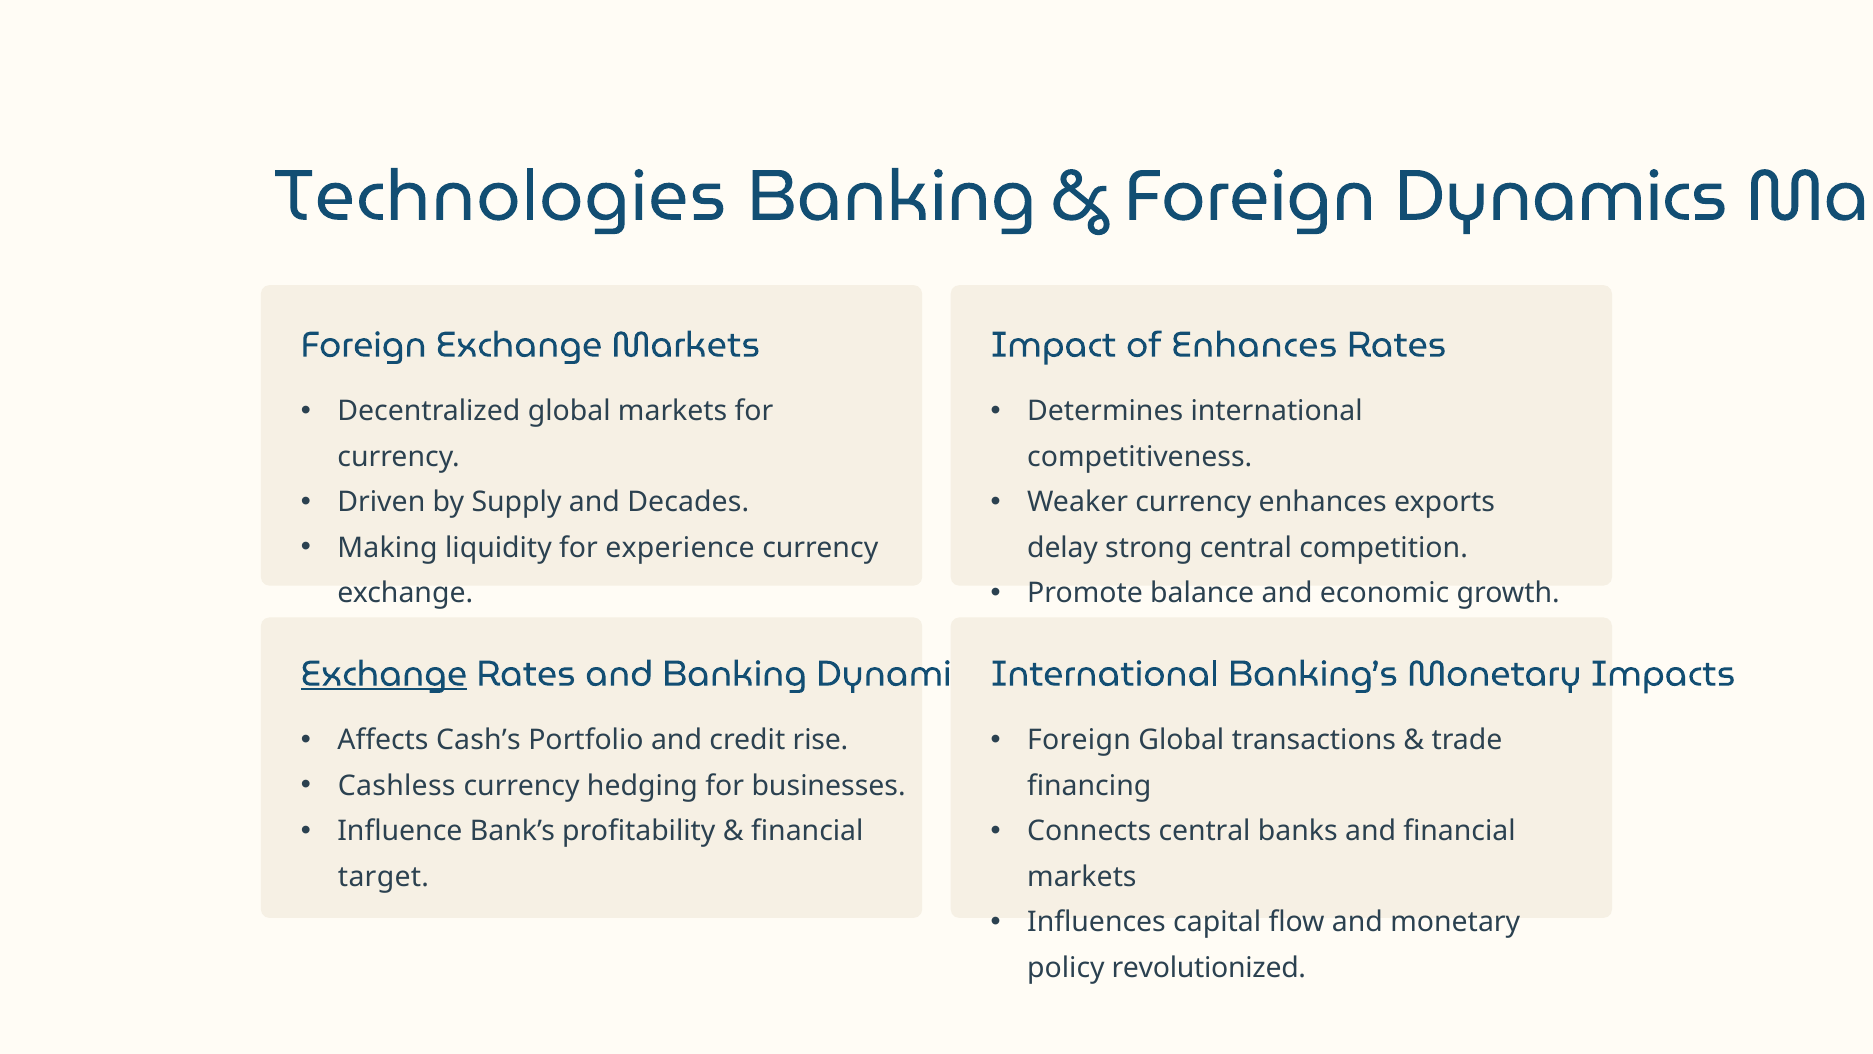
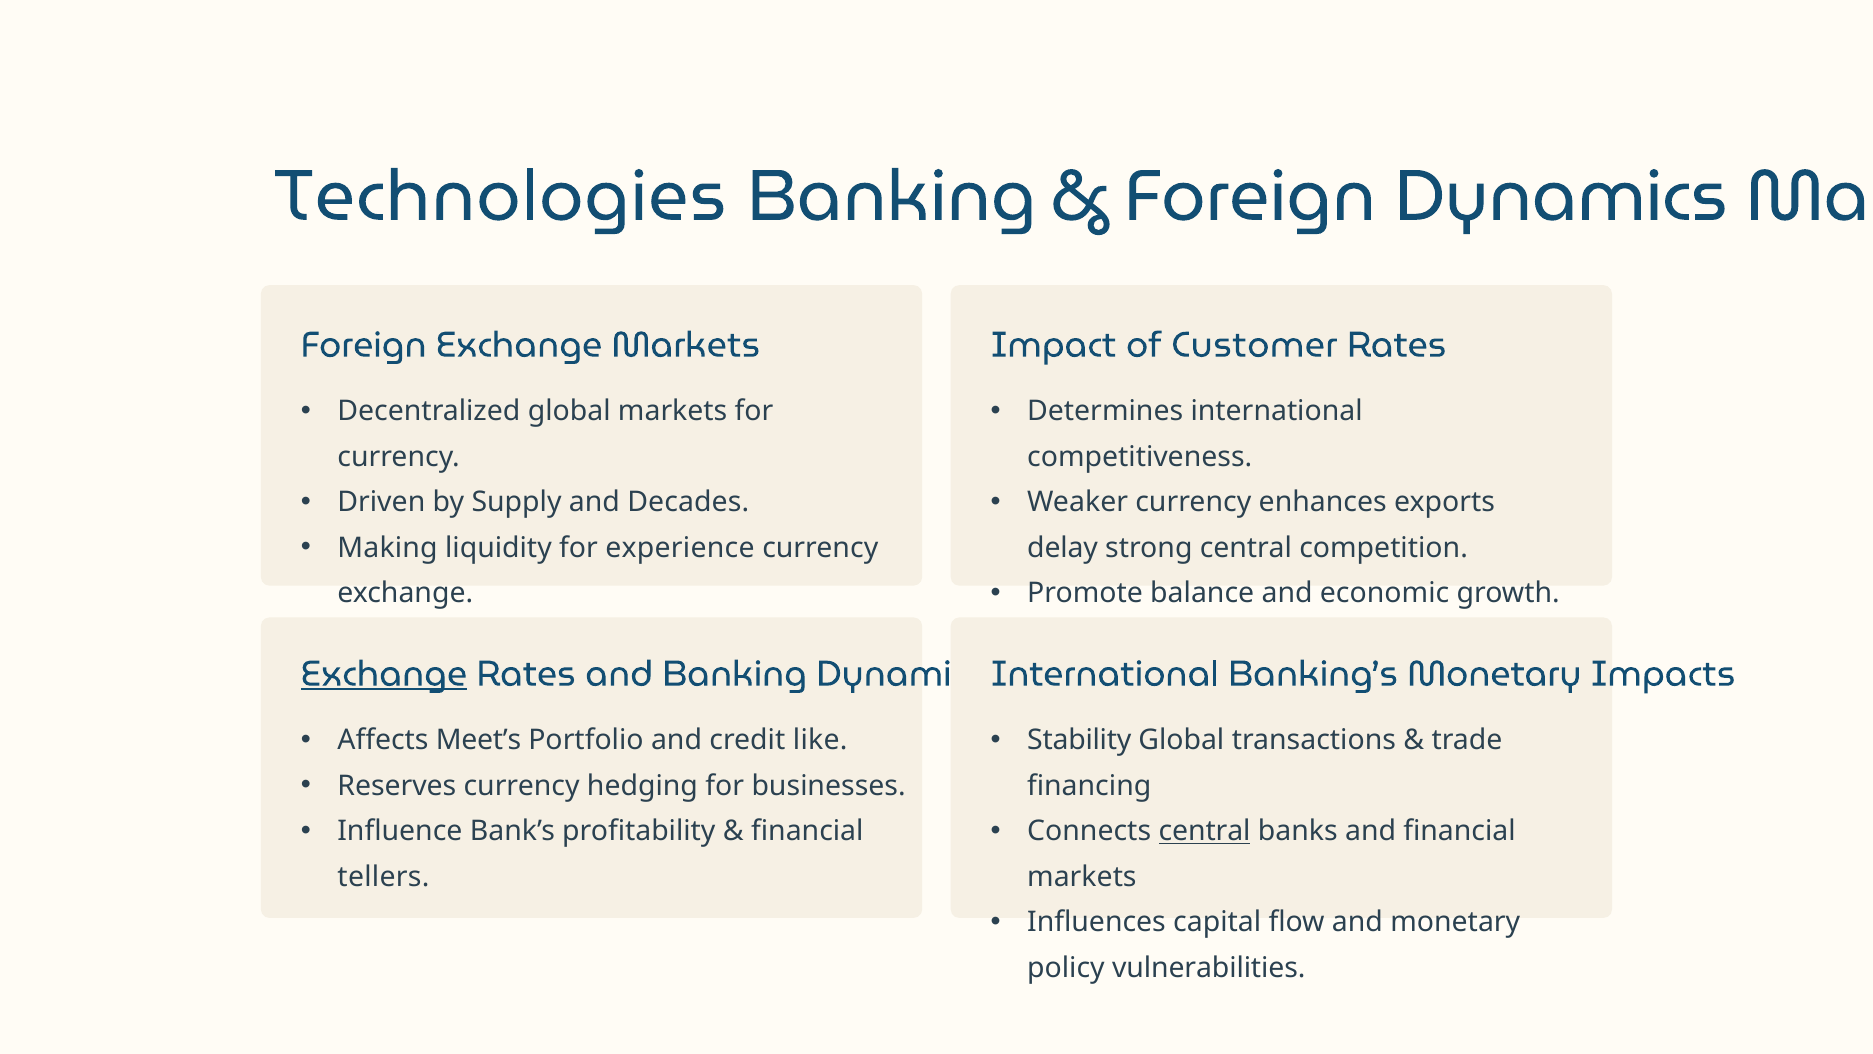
of Enhances: Enhances -> Customer (1255, 345)
Cash’s: Cash’s -> Meet’s (479, 740)
rise: rise -> like (820, 740)
Foreign: Foreign -> Stability (1079, 740)
Cashless: Cashless -> Reserves (397, 786)
central underline: none -> present (1205, 831)
target: target -> tellers (383, 877)
revolutionized: revolutionized -> vulnerabilities (1209, 967)
